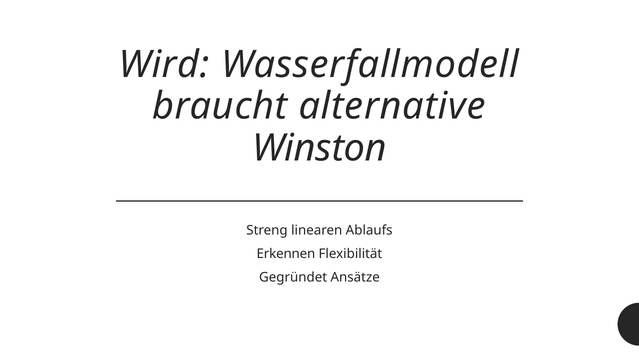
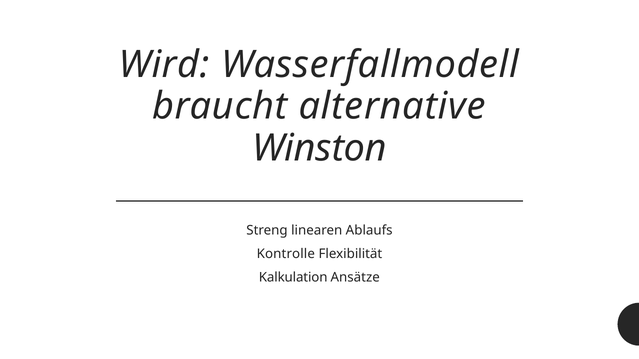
Erkennen: Erkennen -> Kontrolle (286, 254)
Gegründet: Gegründet -> Kalkulation (293, 278)
